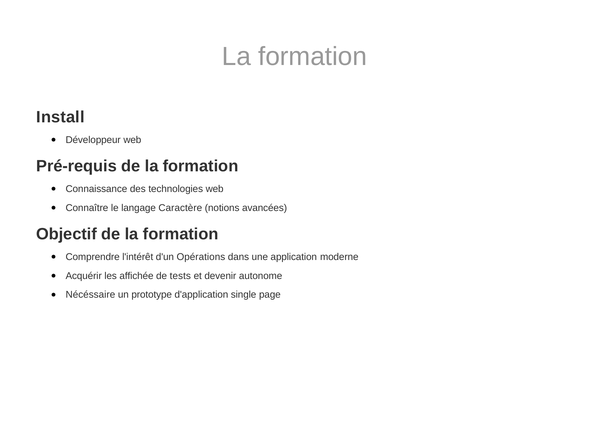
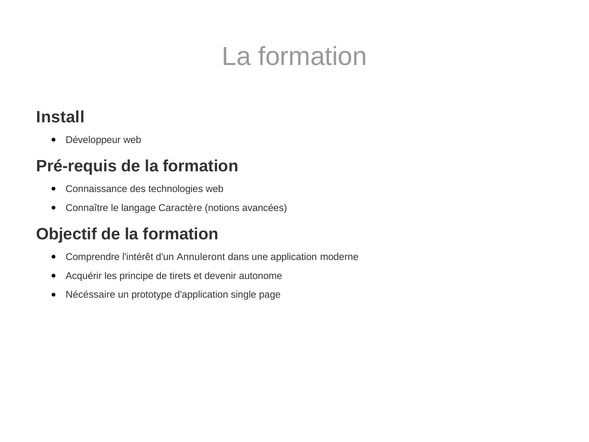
Opérations: Opérations -> Annuleront (201, 257)
affichée: affichée -> principe (136, 276)
tests: tests -> tirets (180, 276)
